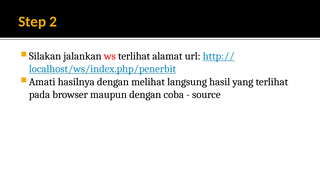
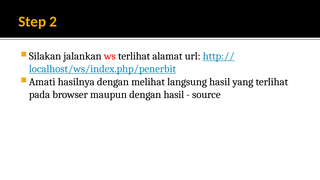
dengan coba: coba -> hasil (174, 95)
